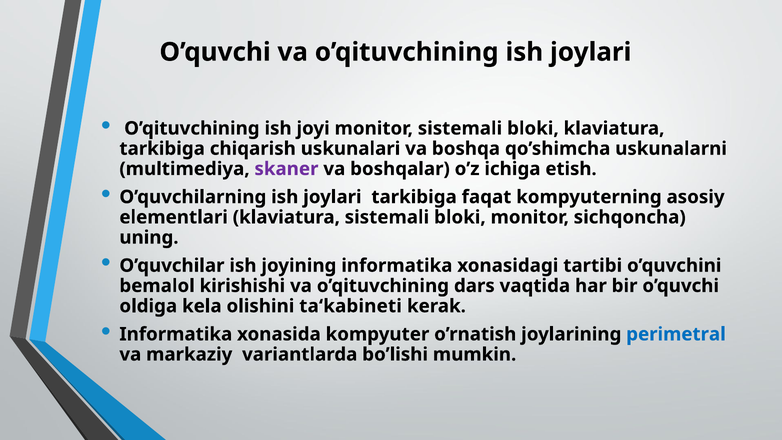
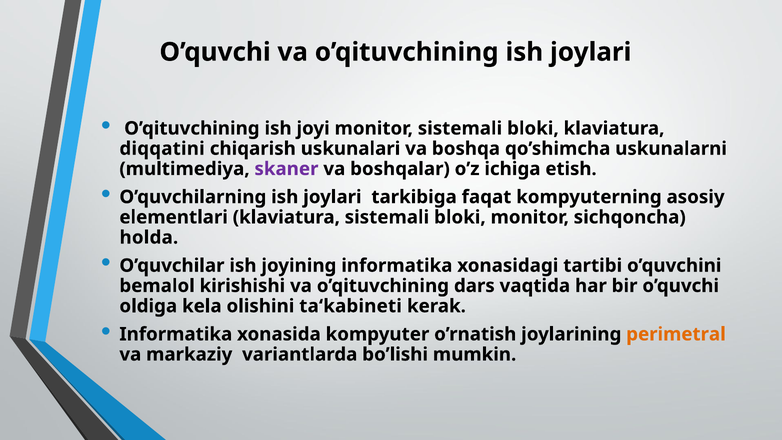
tarkibiga: tarkibiga -> diqqatini (162, 149)
uning: uning -> holda (149, 237)
perimetral colour: blue -> orange (676, 334)
